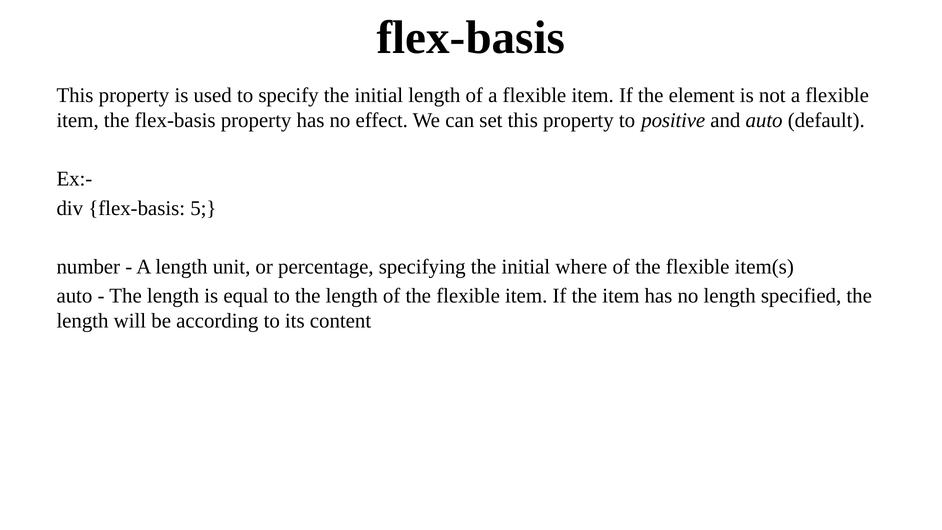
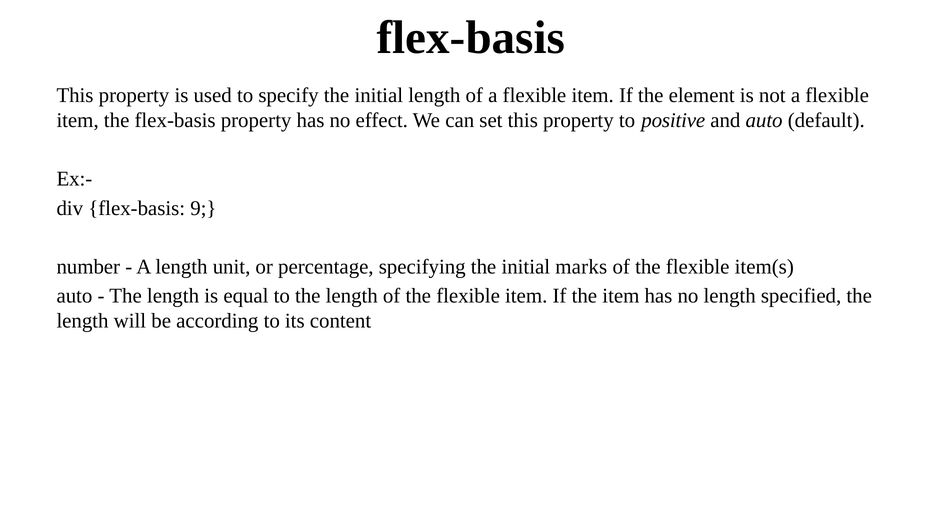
5: 5 -> 9 (203, 208)
where: where -> marks (581, 267)
